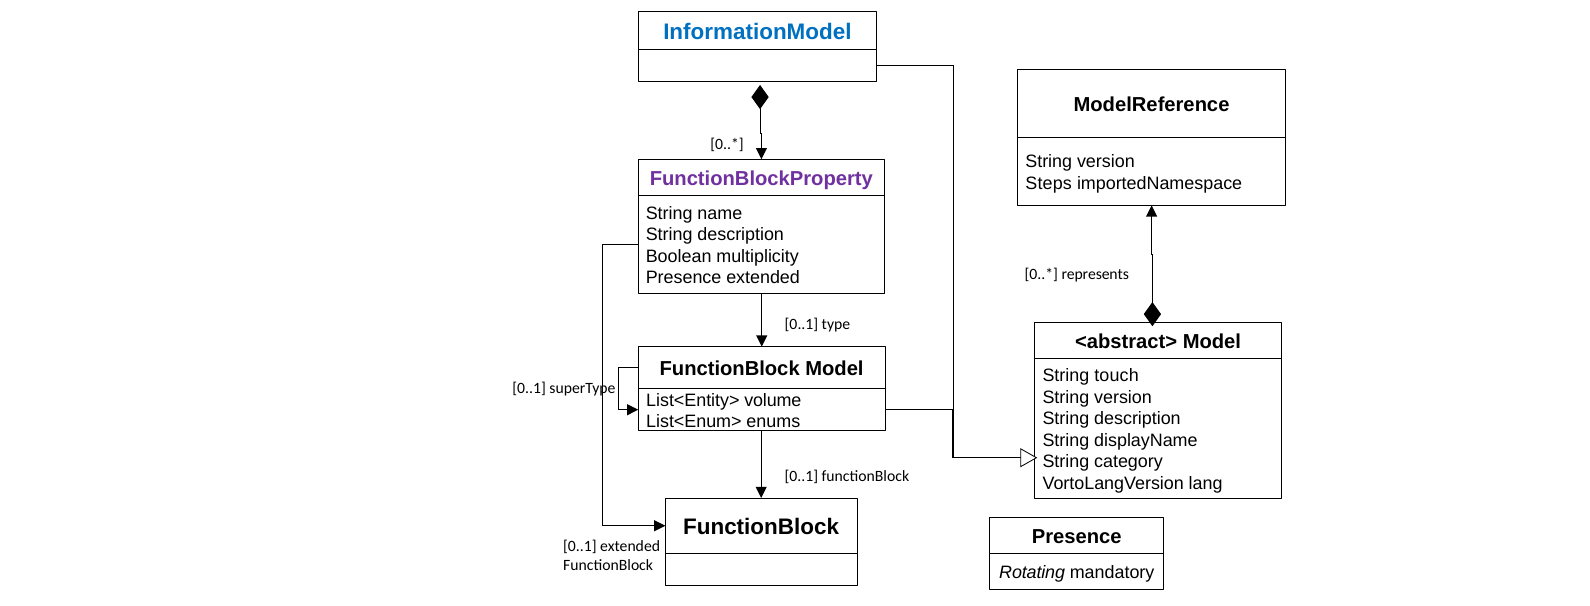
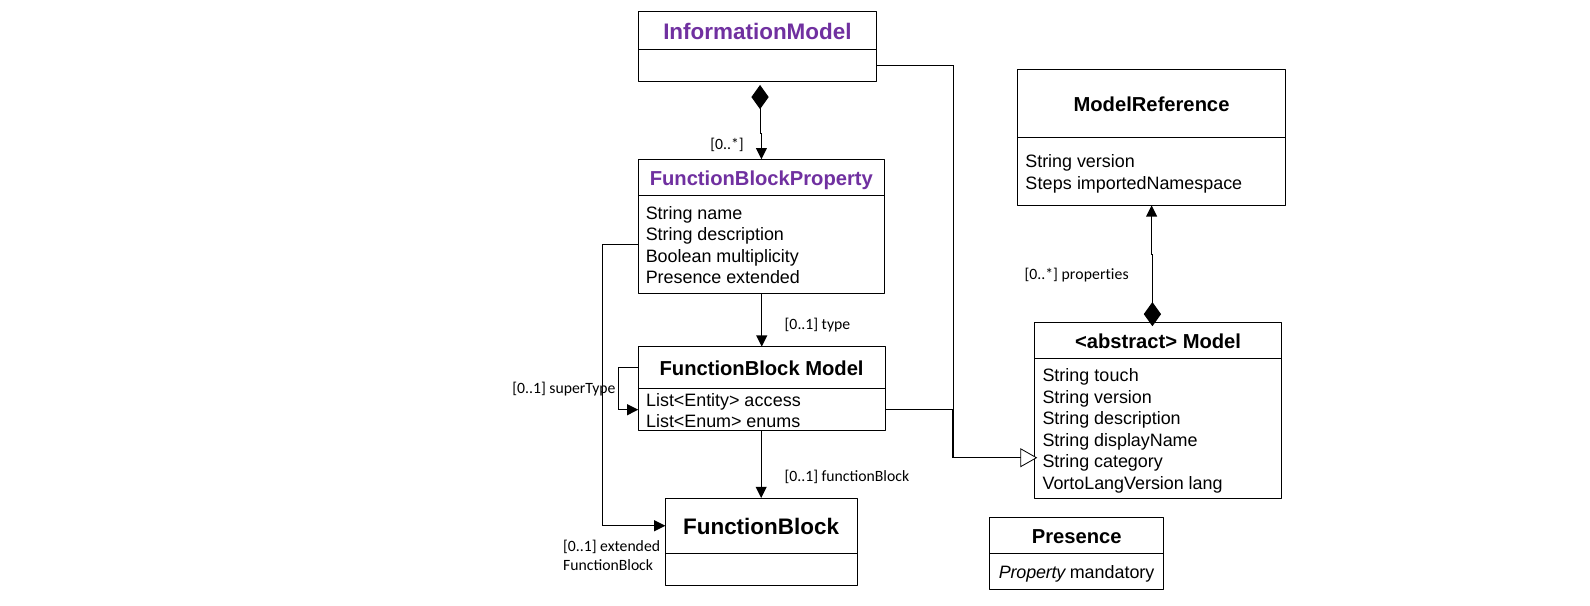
InformationModel colour: blue -> purple (757, 32)
represents: represents -> properties (1095, 275)
volume: volume -> access (773, 400)
Rotating: Rotating -> Property (1032, 573)
